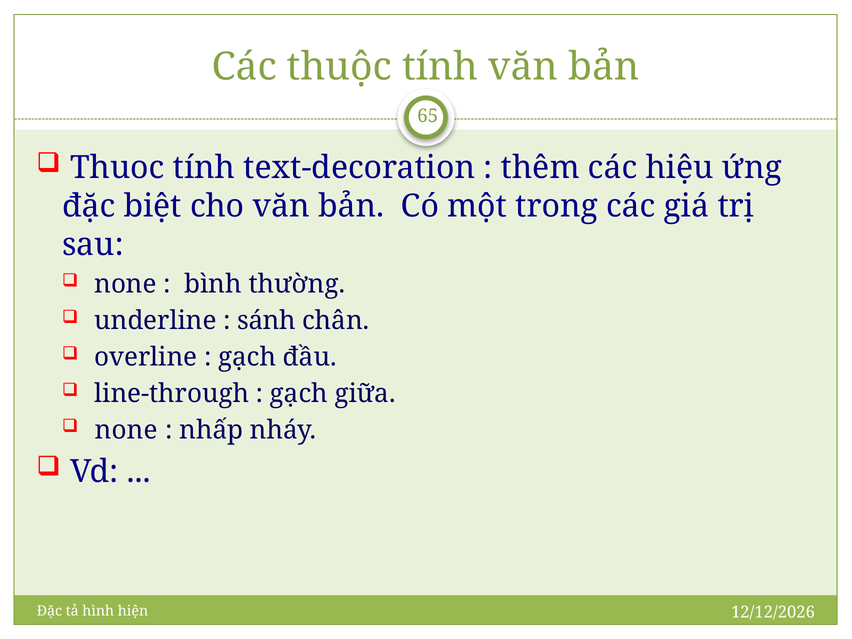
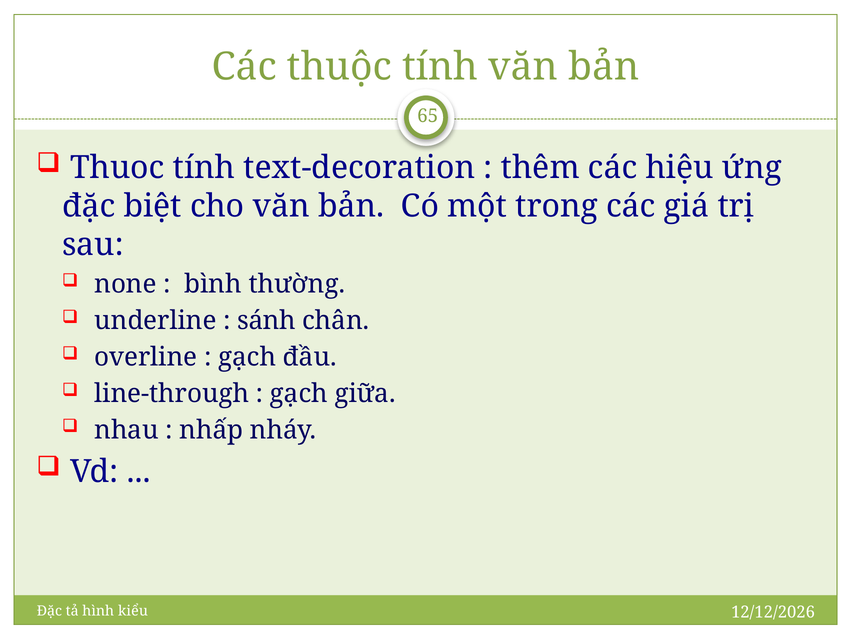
none: none -> nhau (126, 430)
hiện: hiện -> kiểu (133, 611)
